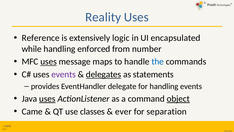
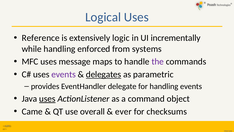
Reality: Reality -> Logical (103, 17)
encapsulated: encapsulated -> incrementally (176, 38)
number: number -> systems (147, 49)
uses underline: present -> none (49, 61)
the colour: blue -> purple (158, 61)
statements: statements -> parametric (153, 74)
object underline: present -> none (178, 98)
classes: classes -> overall (92, 111)
separation: separation -> checksums (167, 111)
